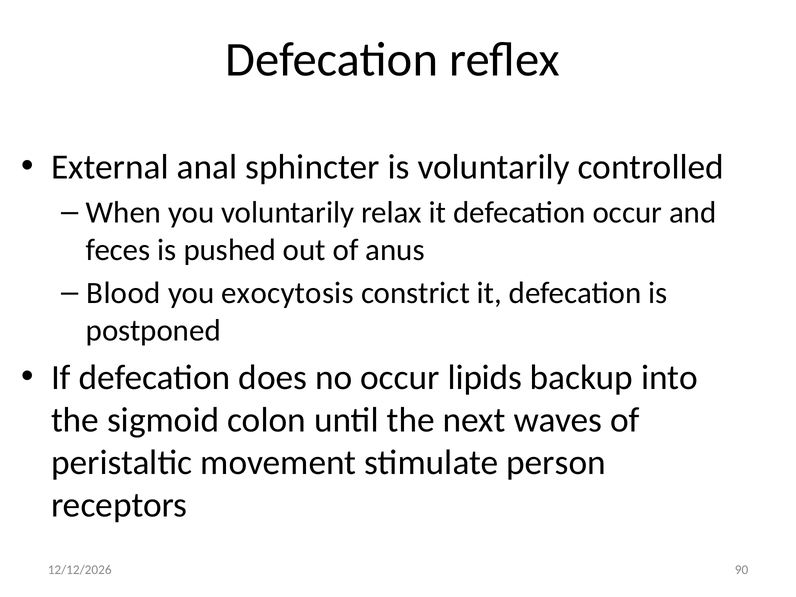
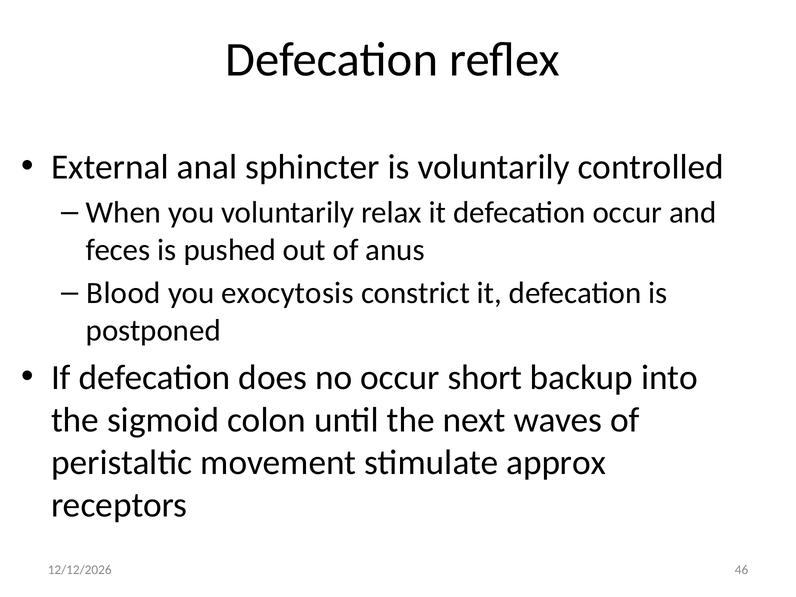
lipids: lipids -> short (485, 378)
person: person -> approx (556, 463)
90: 90 -> 46 (742, 570)
